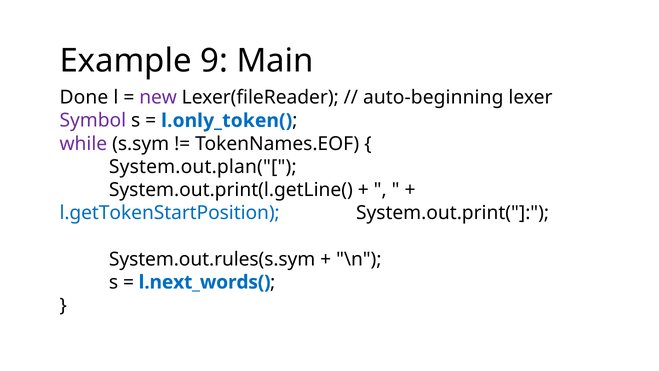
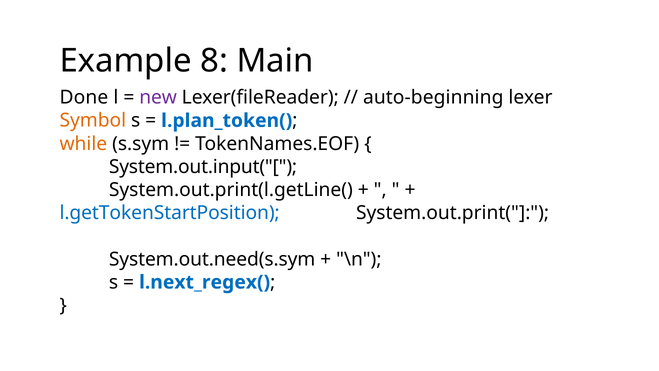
9: 9 -> 8 (214, 61)
Symbol colour: purple -> orange (93, 120)
l.only_token(: l.only_token( -> l.plan_token( (227, 120)
while colour: purple -> orange (83, 144)
System.out.plan("[: System.out.plan("[ -> System.out.input("[ (203, 167)
System.out.rules(s.sym: System.out.rules(s.sym -> System.out.need(s.sym (212, 259)
l.next_words(: l.next_words( -> l.next_regex( (205, 282)
